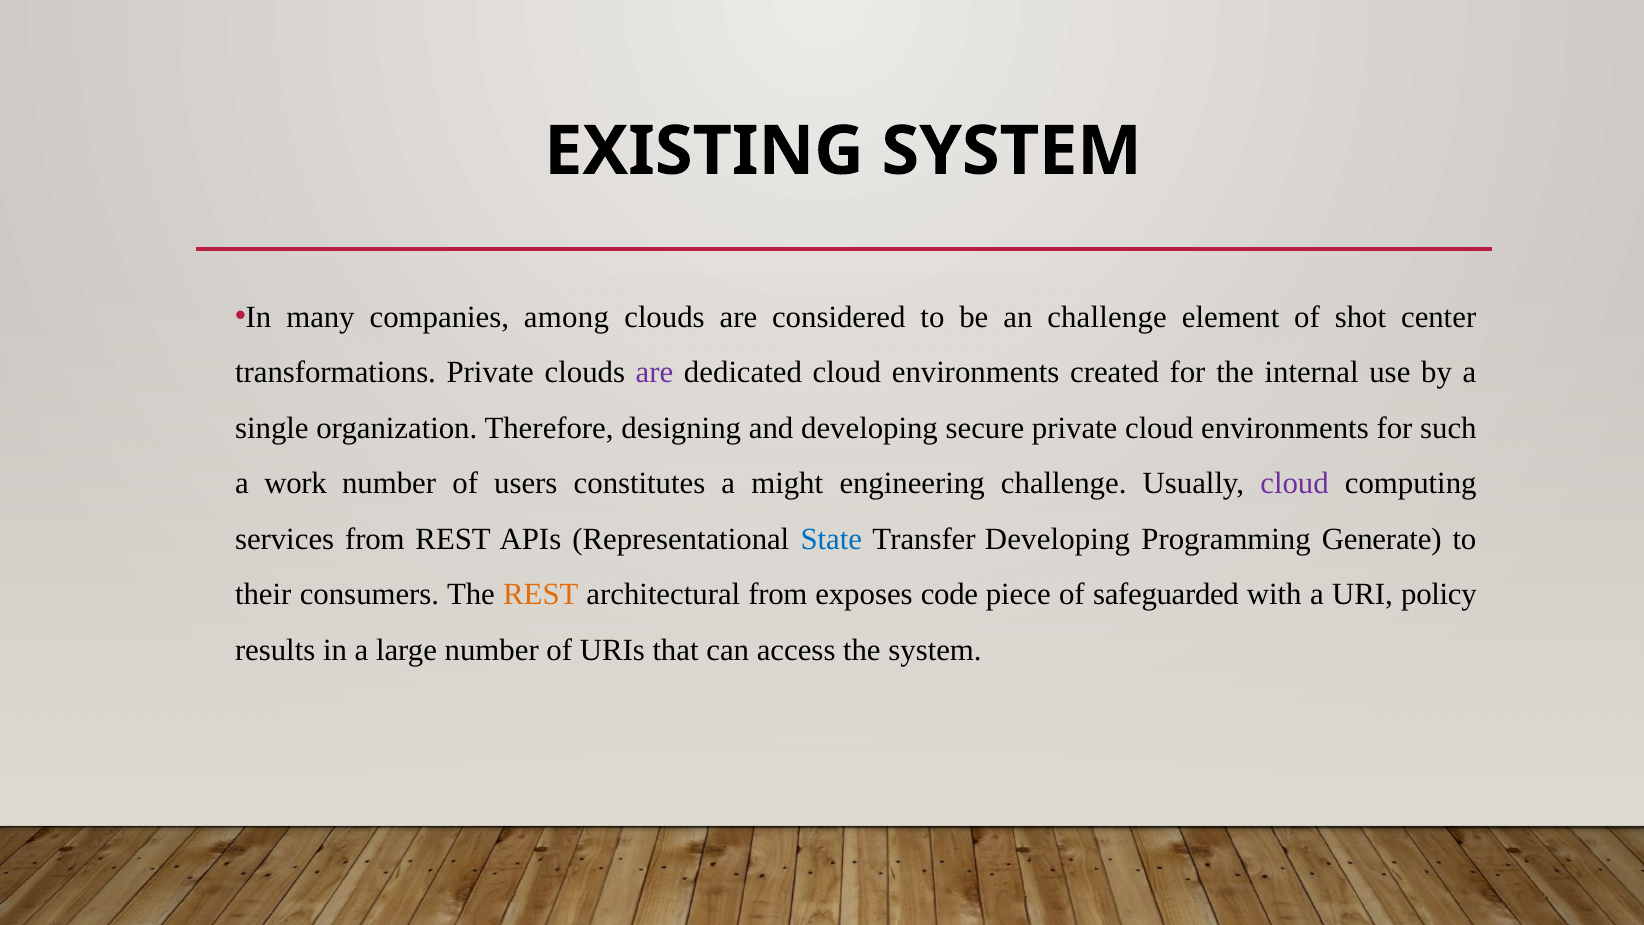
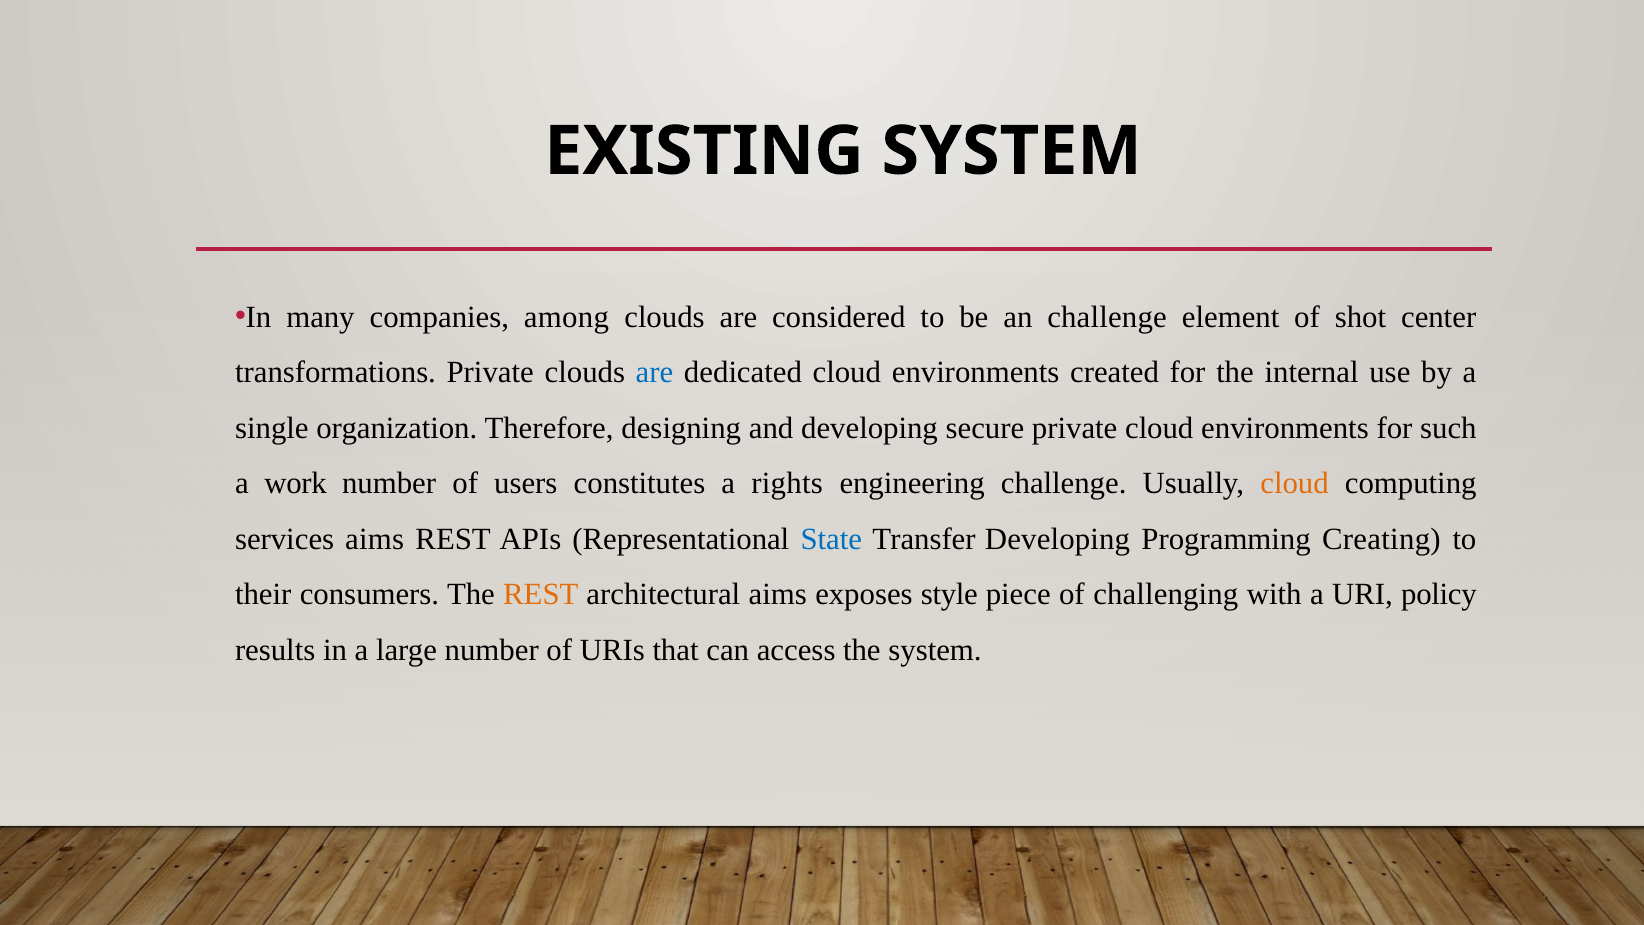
are colour: purple -> blue (654, 373)
might: might -> rights (787, 484)
cloud colour: purple -> orange (1295, 484)
services from: from -> aims (375, 539)
Generate: Generate -> Creating (1381, 539)
architectural from: from -> aims (778, 595)
code: code -> style (949, 595)
safeguarded: safeguarded -> challenging (1166, 595)
